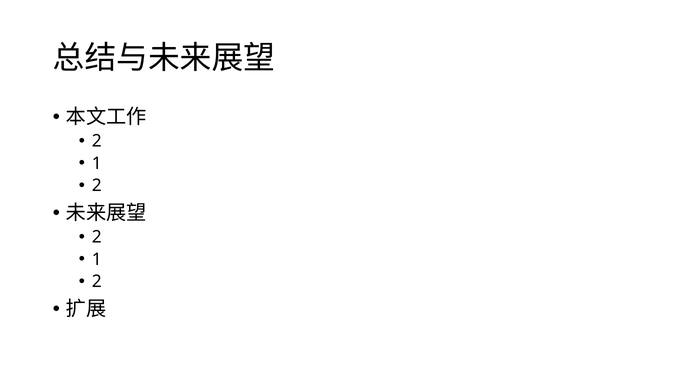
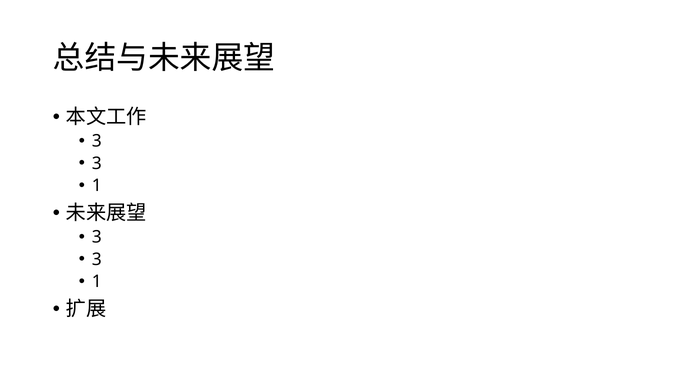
2: 2 -> 3 (97, 141)
1: 1 -> 3 (97, 163)
2: 2 -> 1 (97, 186)
2: 2 -> 3 (97, 237)
1: 1 -> 3 (97, 259)
2: 2 -> 1 (97, 282)
